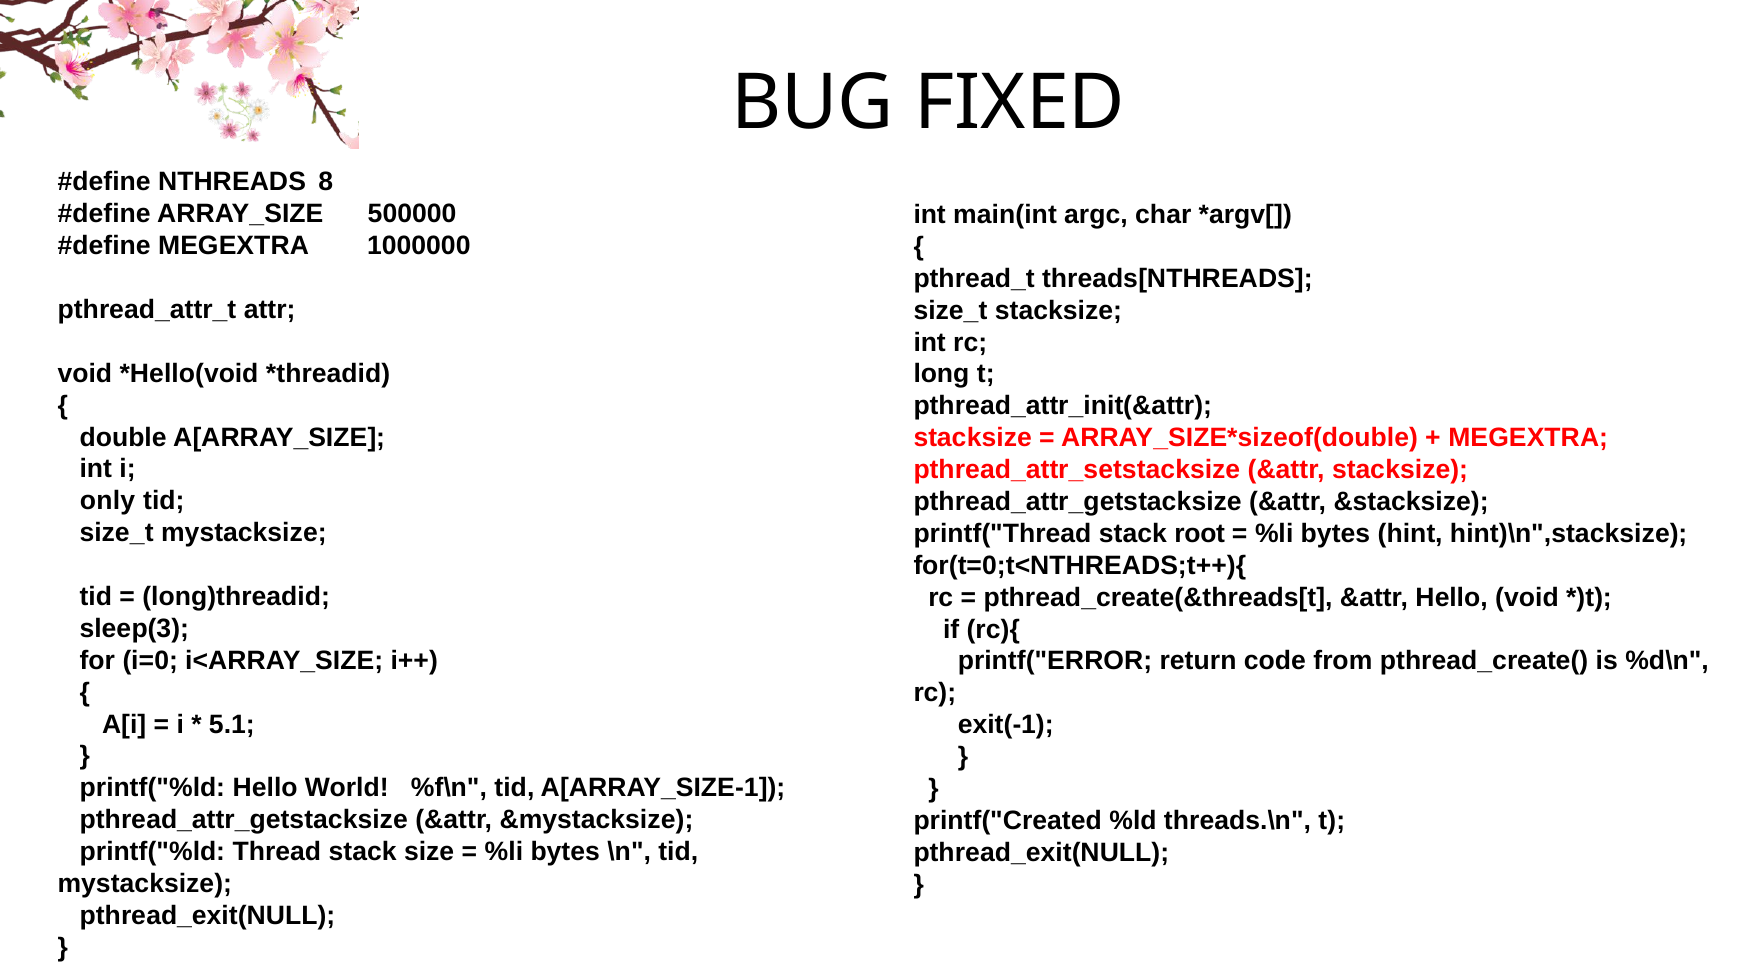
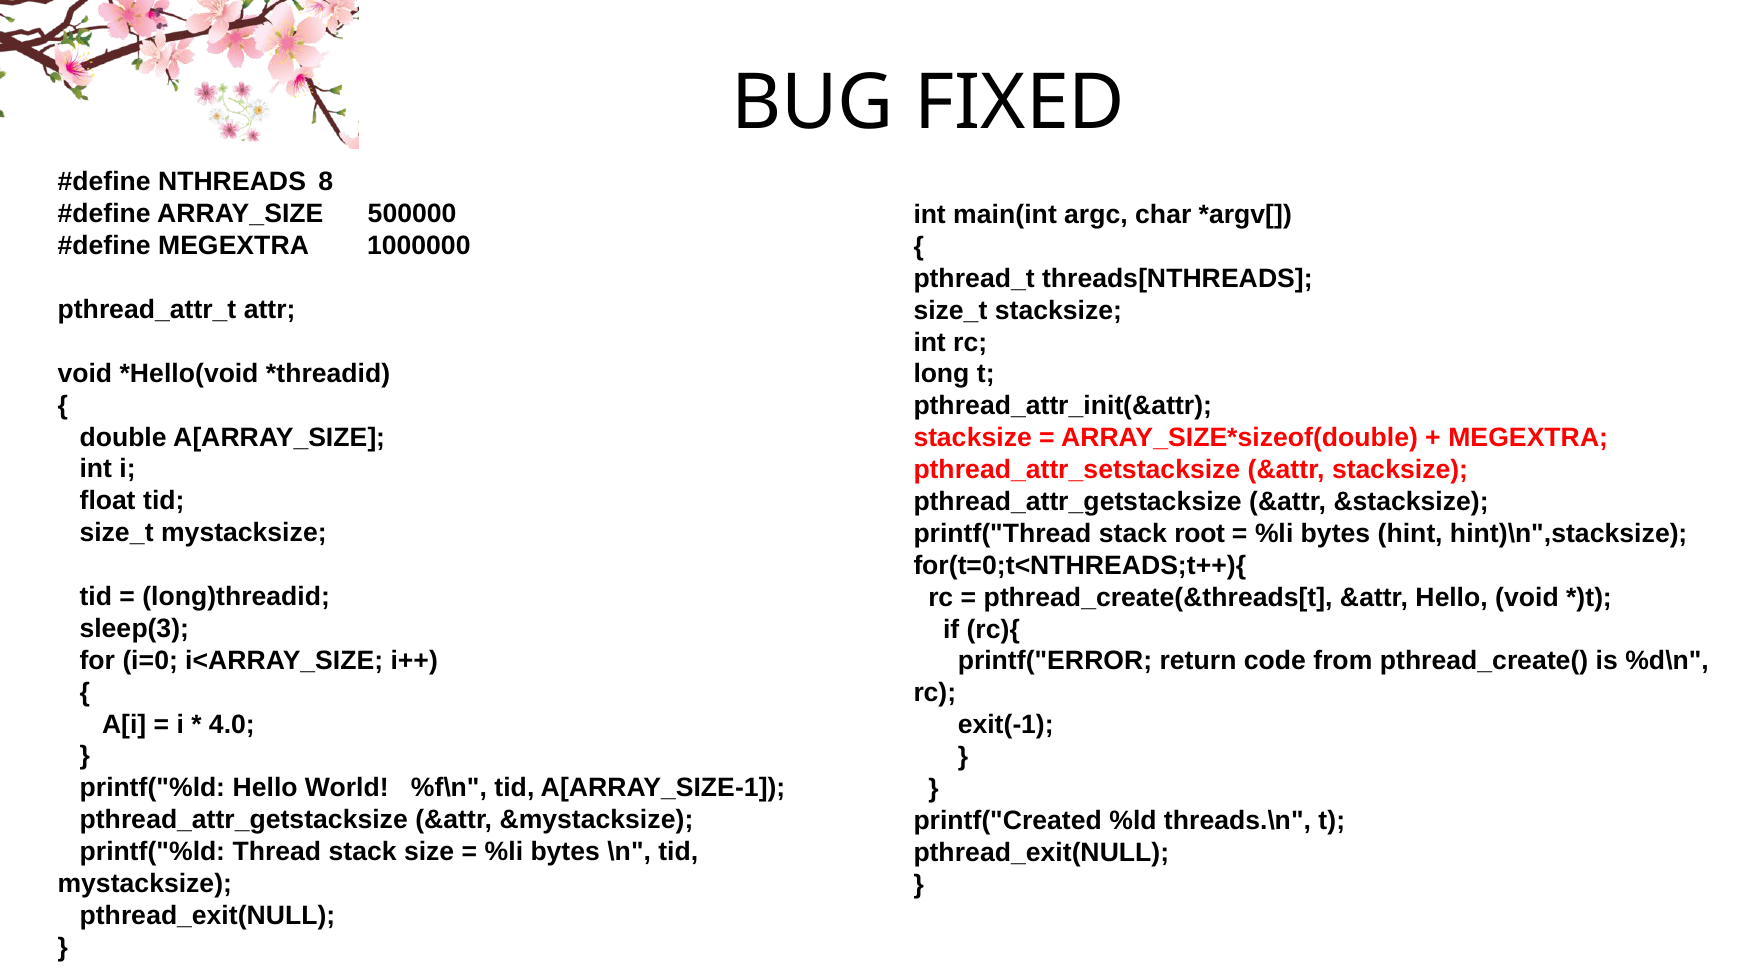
only: only -> float (108, 501)
5.1: 5.1 -> 4.0 (232, 724)
